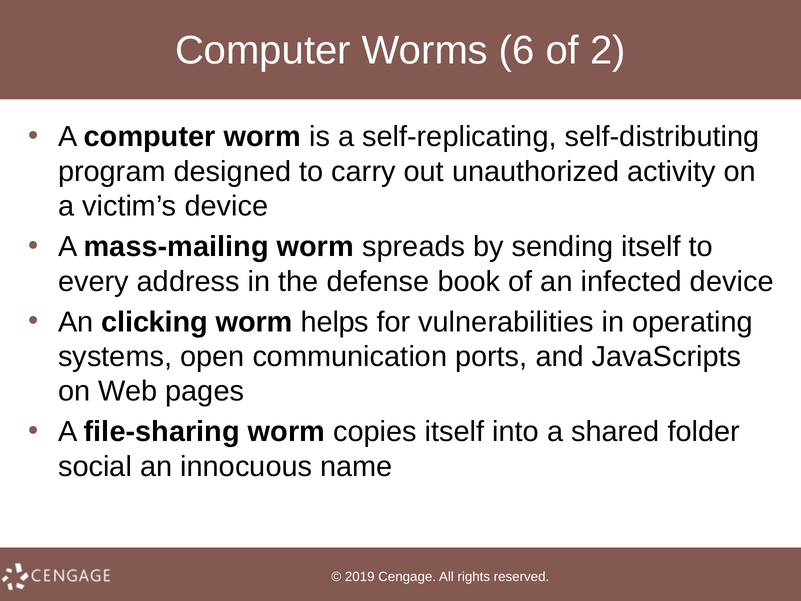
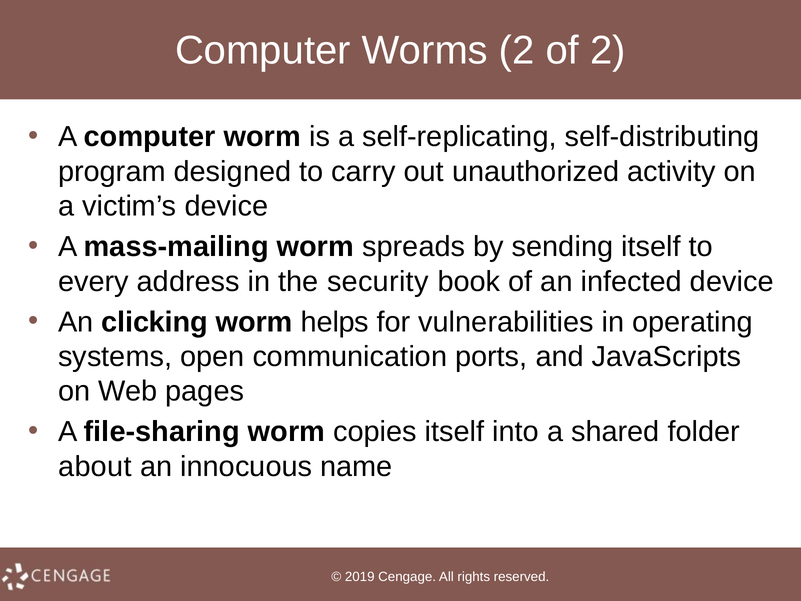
Worms 6: 6 -> 2 (517, 51)
defense: defense -> security (378, 281)
social: social -> about (95, 466)
